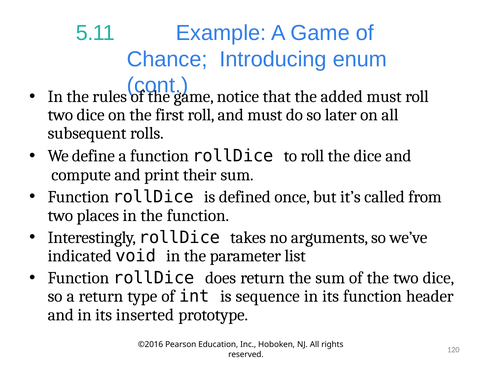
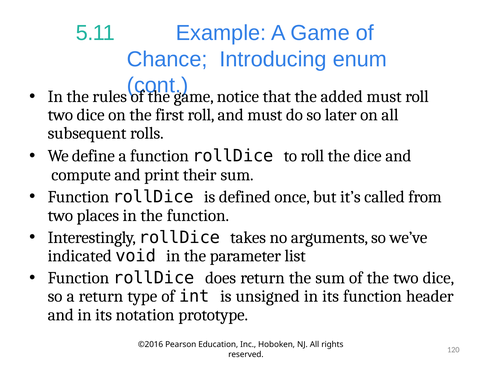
sequence: sequence -> unsigned (268, 296)
inserted: inserted -> notation (145, 315)
